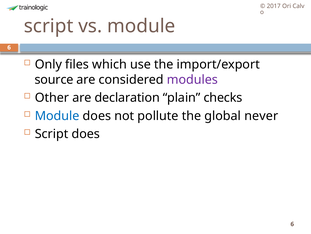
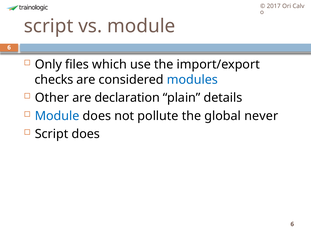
source: source -> checks (54, 79)
modules colour: purple -> blue (192, 79)
checks: checks -> details (223, 97)
